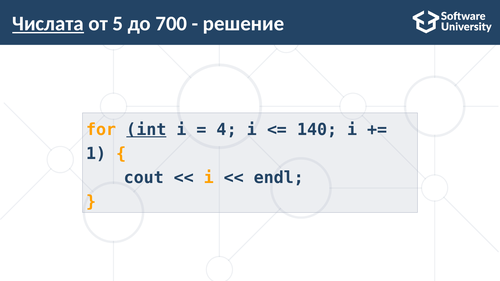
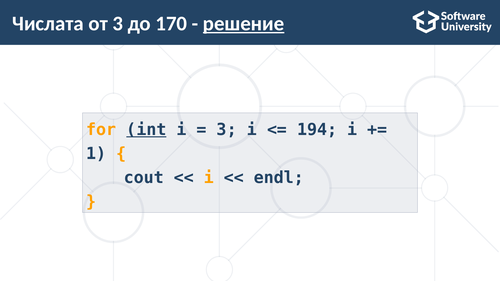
Числата underline: present -> none (48, 24)
от 5: 5 -> 3 (118, 24)
700: 700 -> 170 (171, 24)
решение underline: none -> present (244, 24)
4: 4 -> 3 (227, 130)
140: 140 -> 194 (317, 130)
